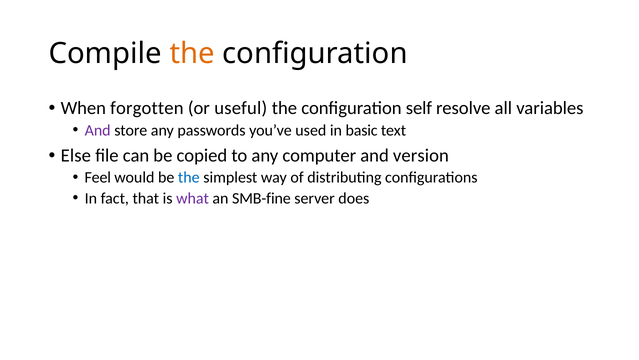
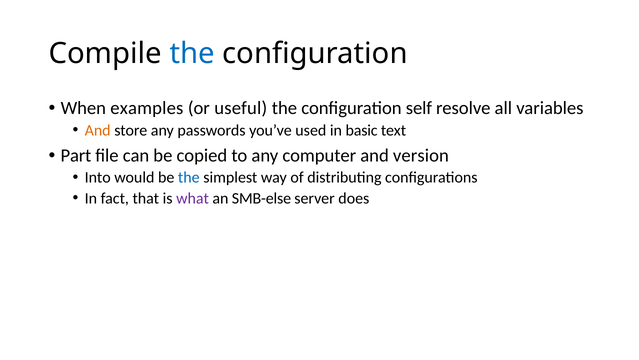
the colour: orange -> blue (192, 54)
forgotten: forgotten -> examples (147, 108)
And colour: purple -> orange (98, 130)
Else: Else -> Part (76, 155)
Feel: Feel -> Into (98, 177)
SMB-fine: SMB-fine -> SMB-else (261, 198)
